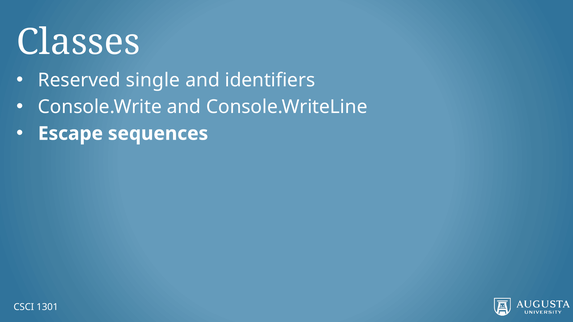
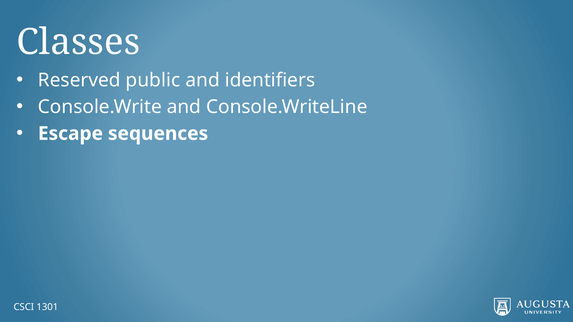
single: single -> public (153, 80)
